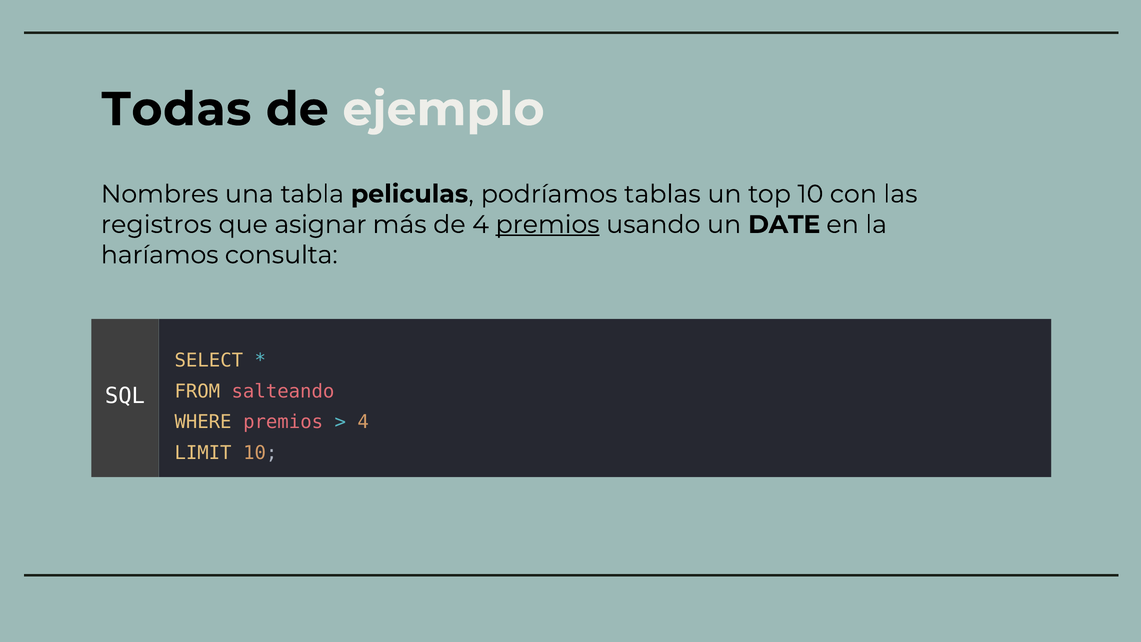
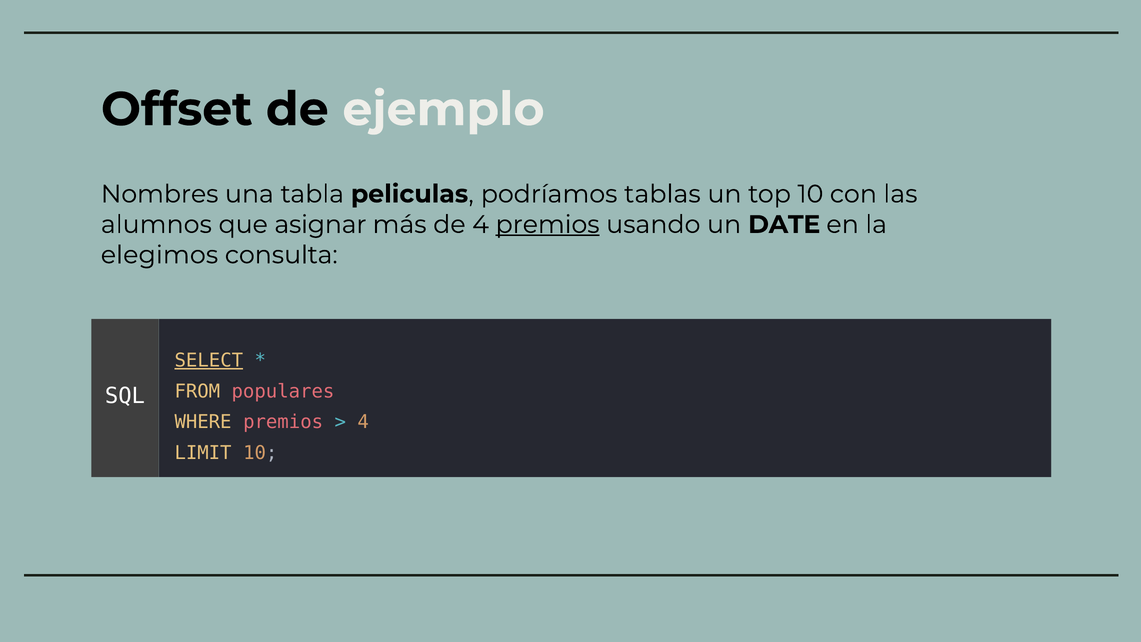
Todas: Todas -> Offset (177, 109)
registros: registros -> alumnos (156, 224)
haríamos: haríamos -> elegimos (160, 255)
SELECT underline: none -> present (209, 360)
salteando: salteando -> populares (283, 391)
